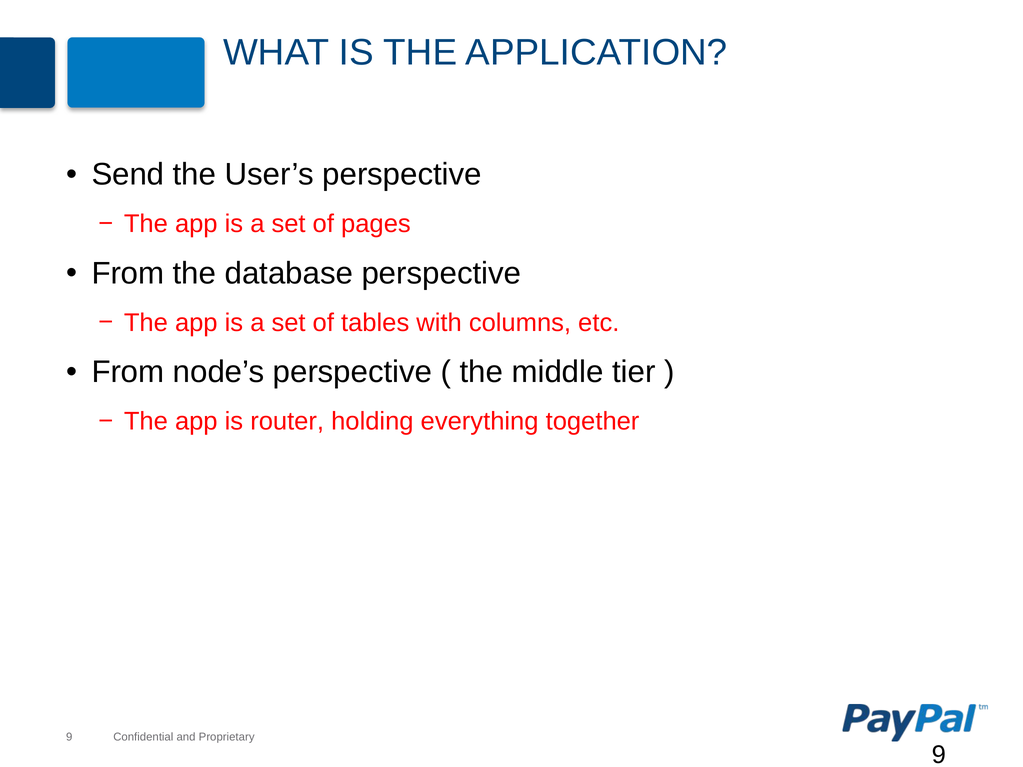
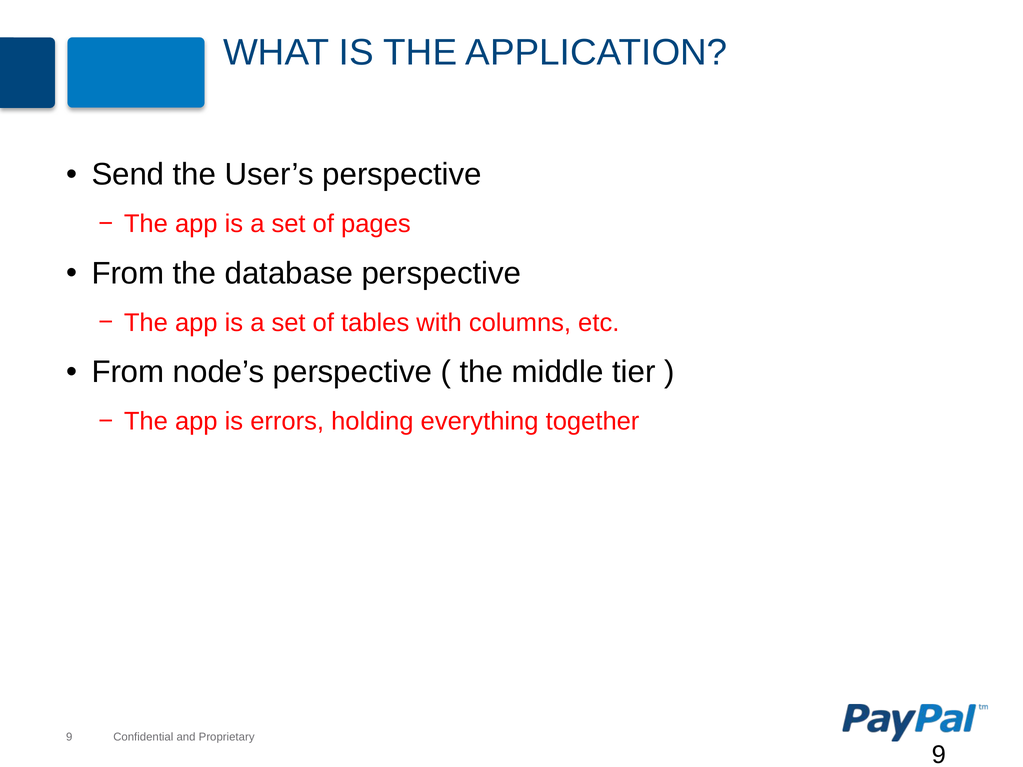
router: router -> errors (287, 422)
